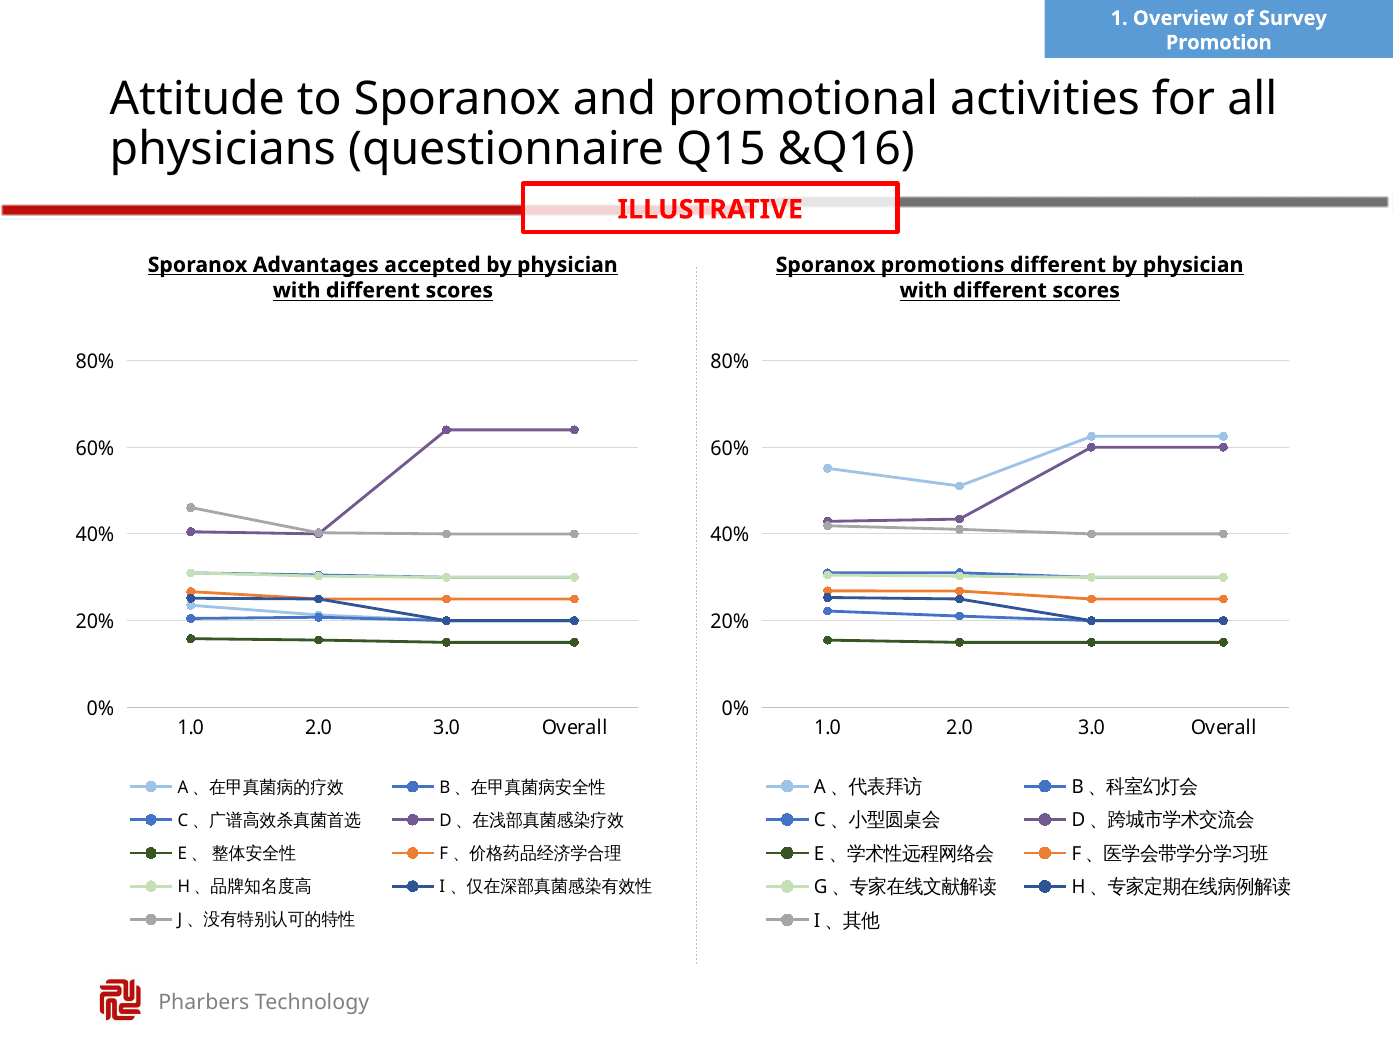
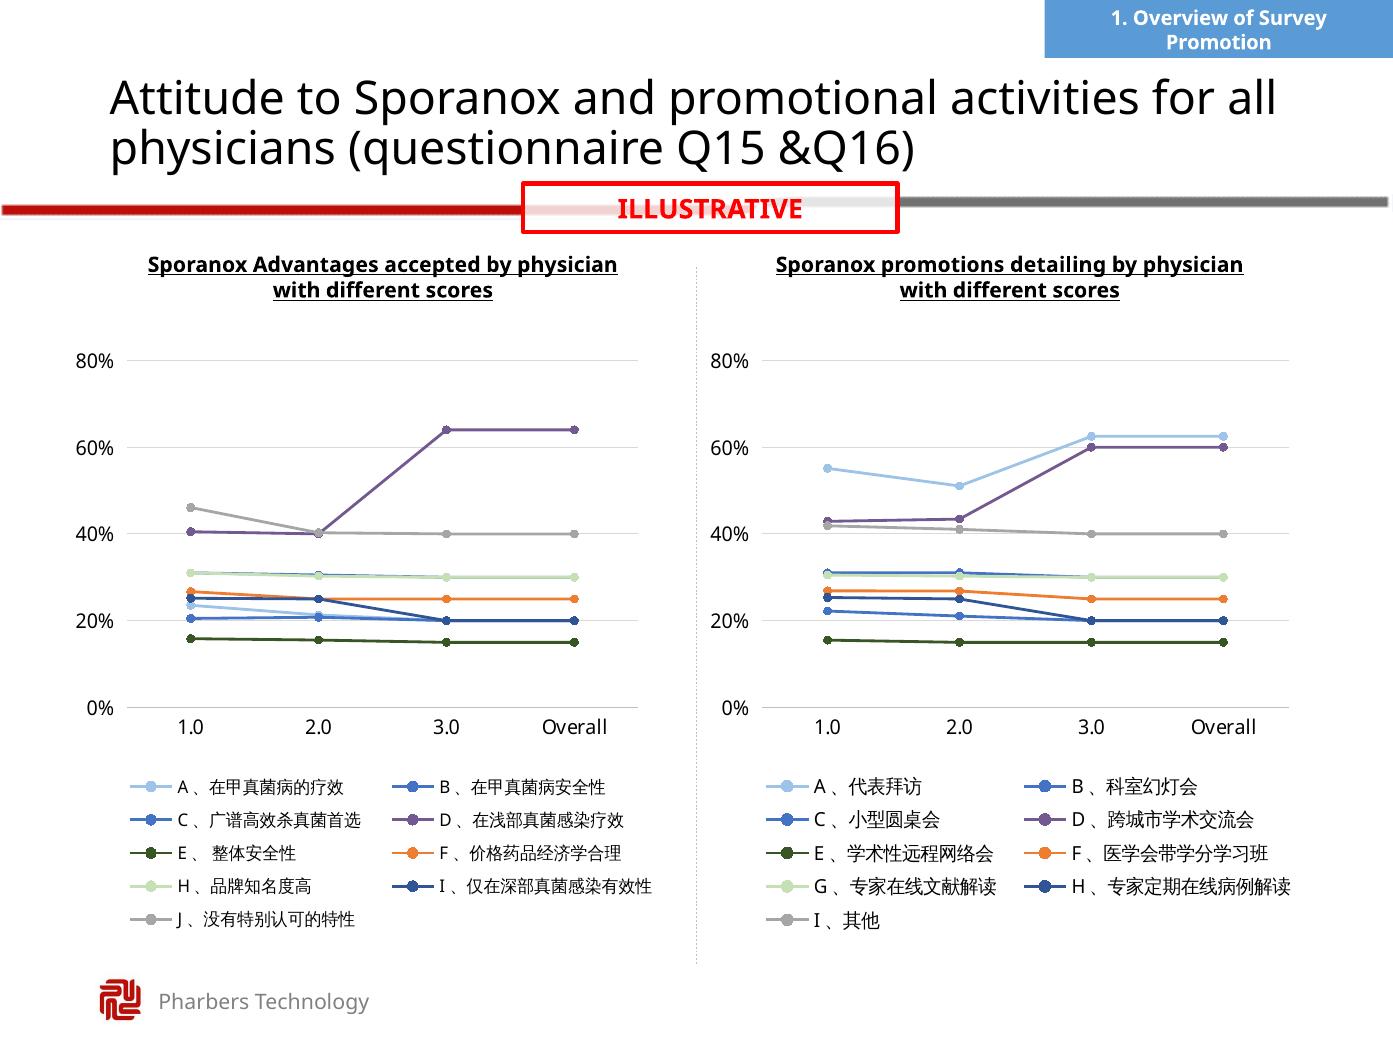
promotions different: different -> detailing (1058, 265)
